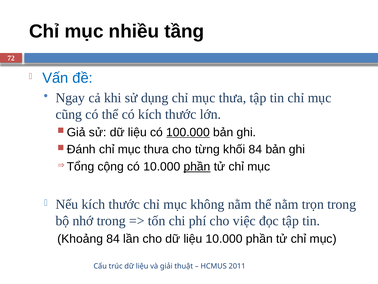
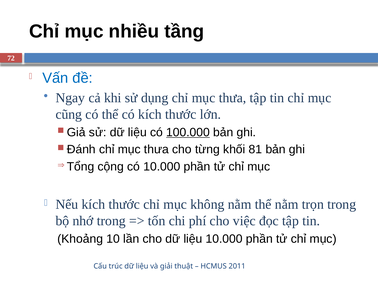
khối 84: 84 -> 81 (255, 149)
phần underline: present -> none (197, 166)
Khoảng 84: 84 -> 10 (113, 239)
